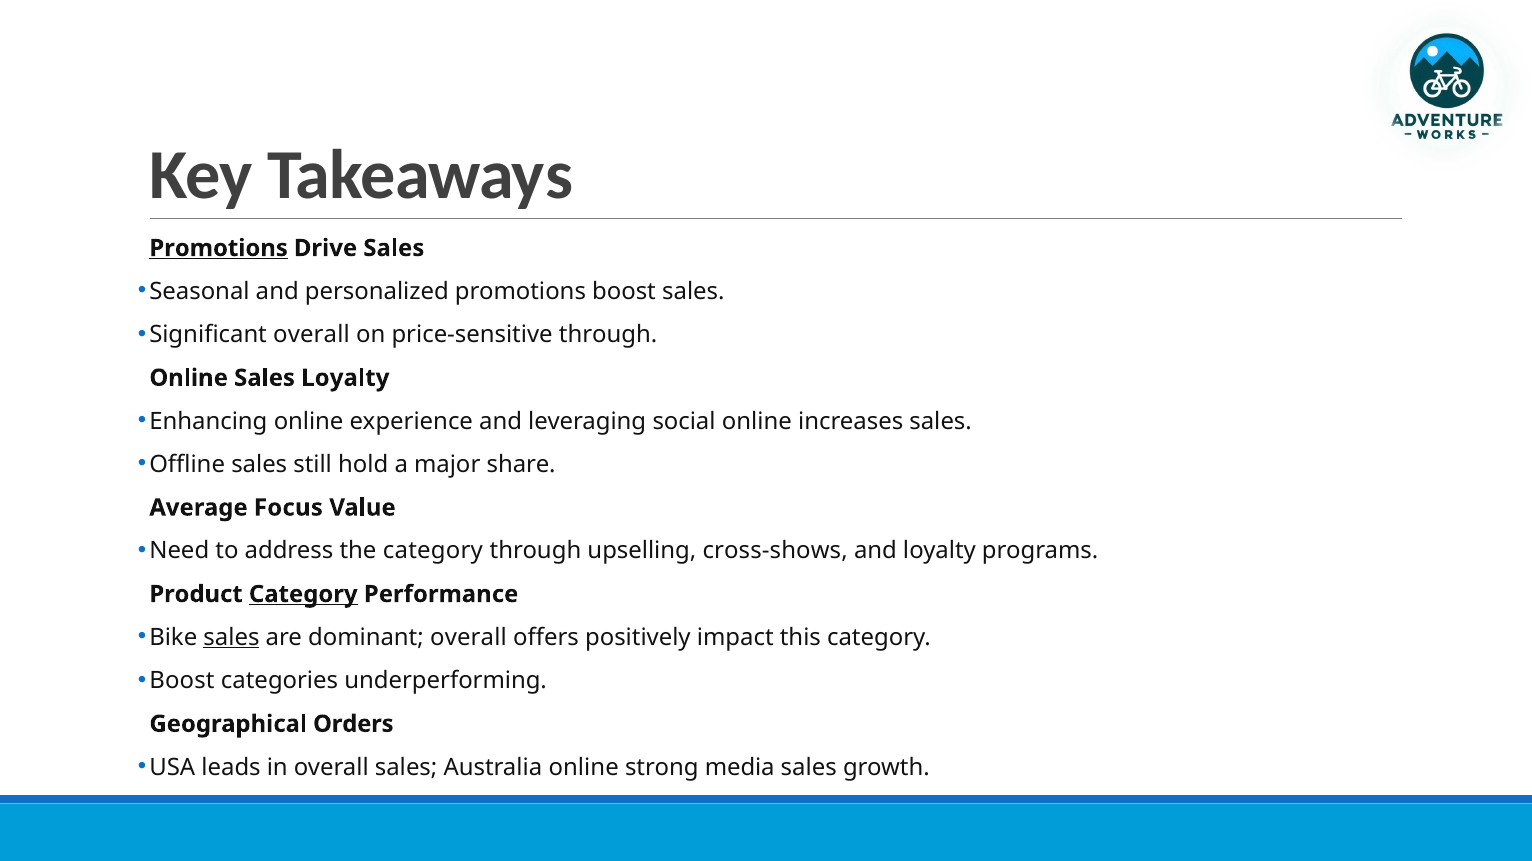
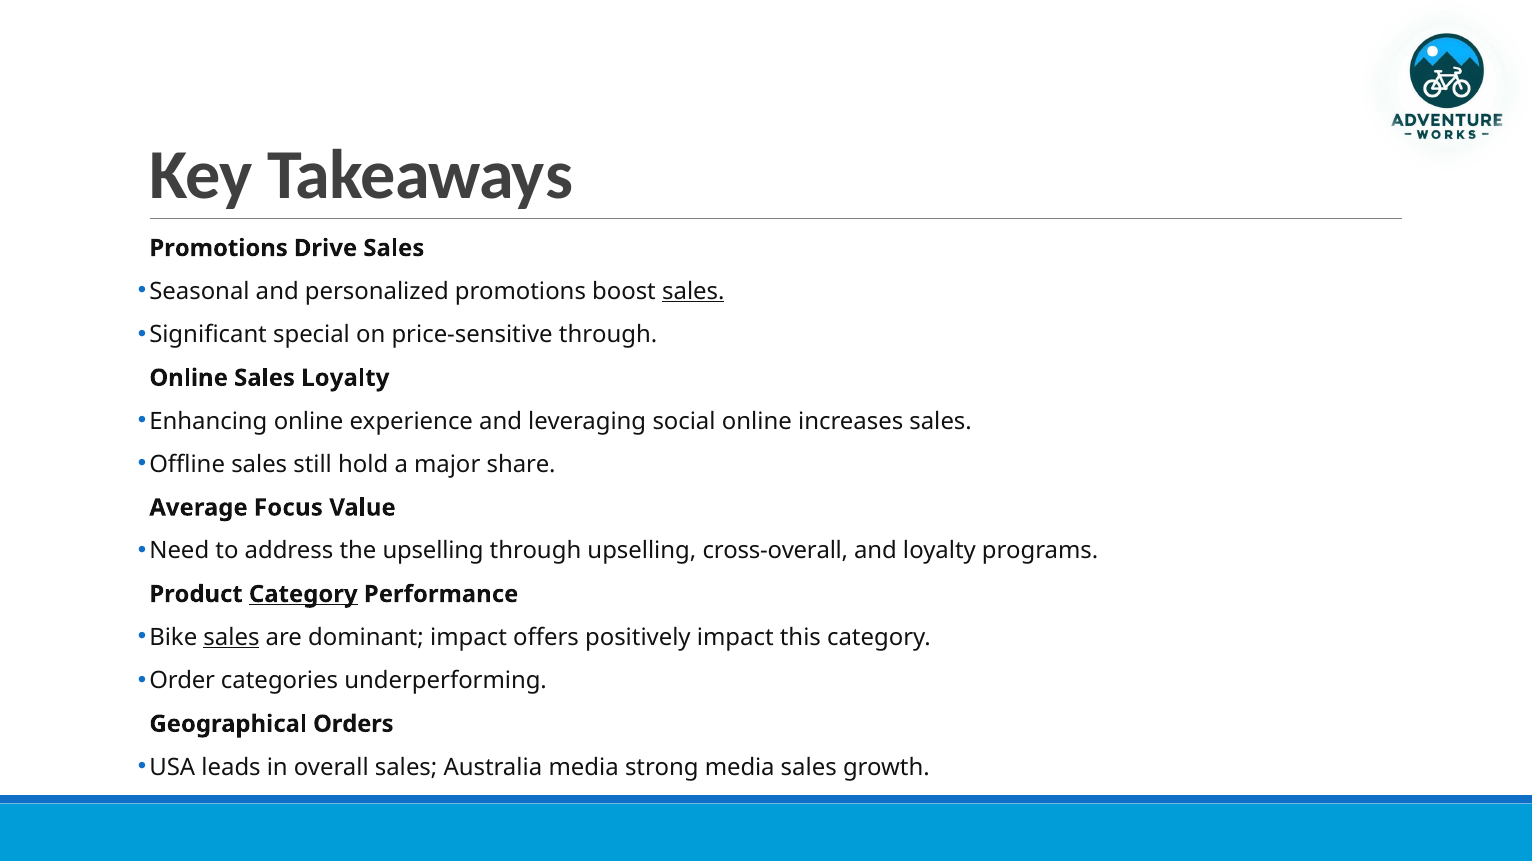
Promotions underline: present -> none (219, 248)
sales underline: none -> present (693, 292)
Significant overall: overall -> special (312, 335)
the category: category -> upselling (433, 551)
cross-shows: cross-shows -> cross-overall (775, 551)
dominant overall: overall -> impact (469, 638)
Boost: Boost -> Order (182, 681)
Australia online: online -> media (584, 768)
